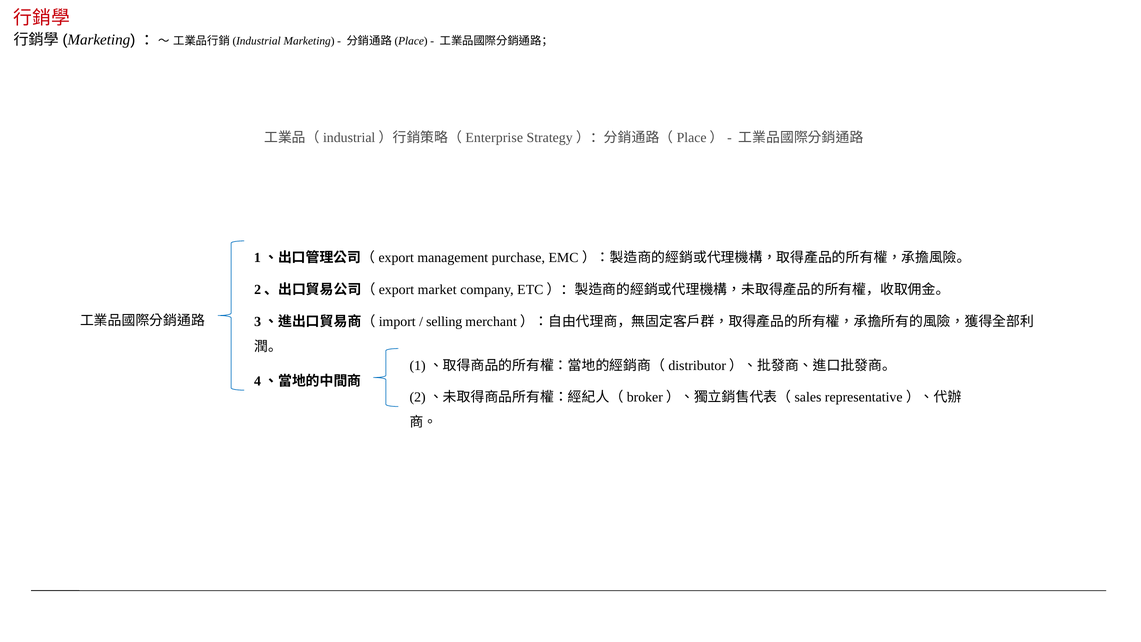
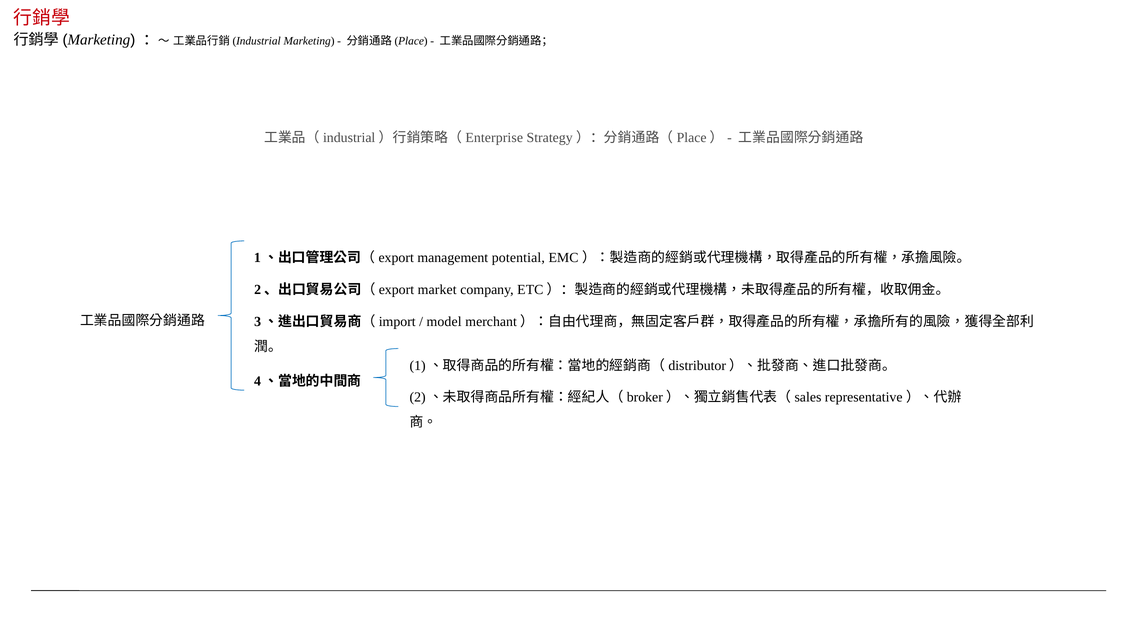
purchase: purchase -> potential (518, 258)
selling: selling -> model (444, 322)
